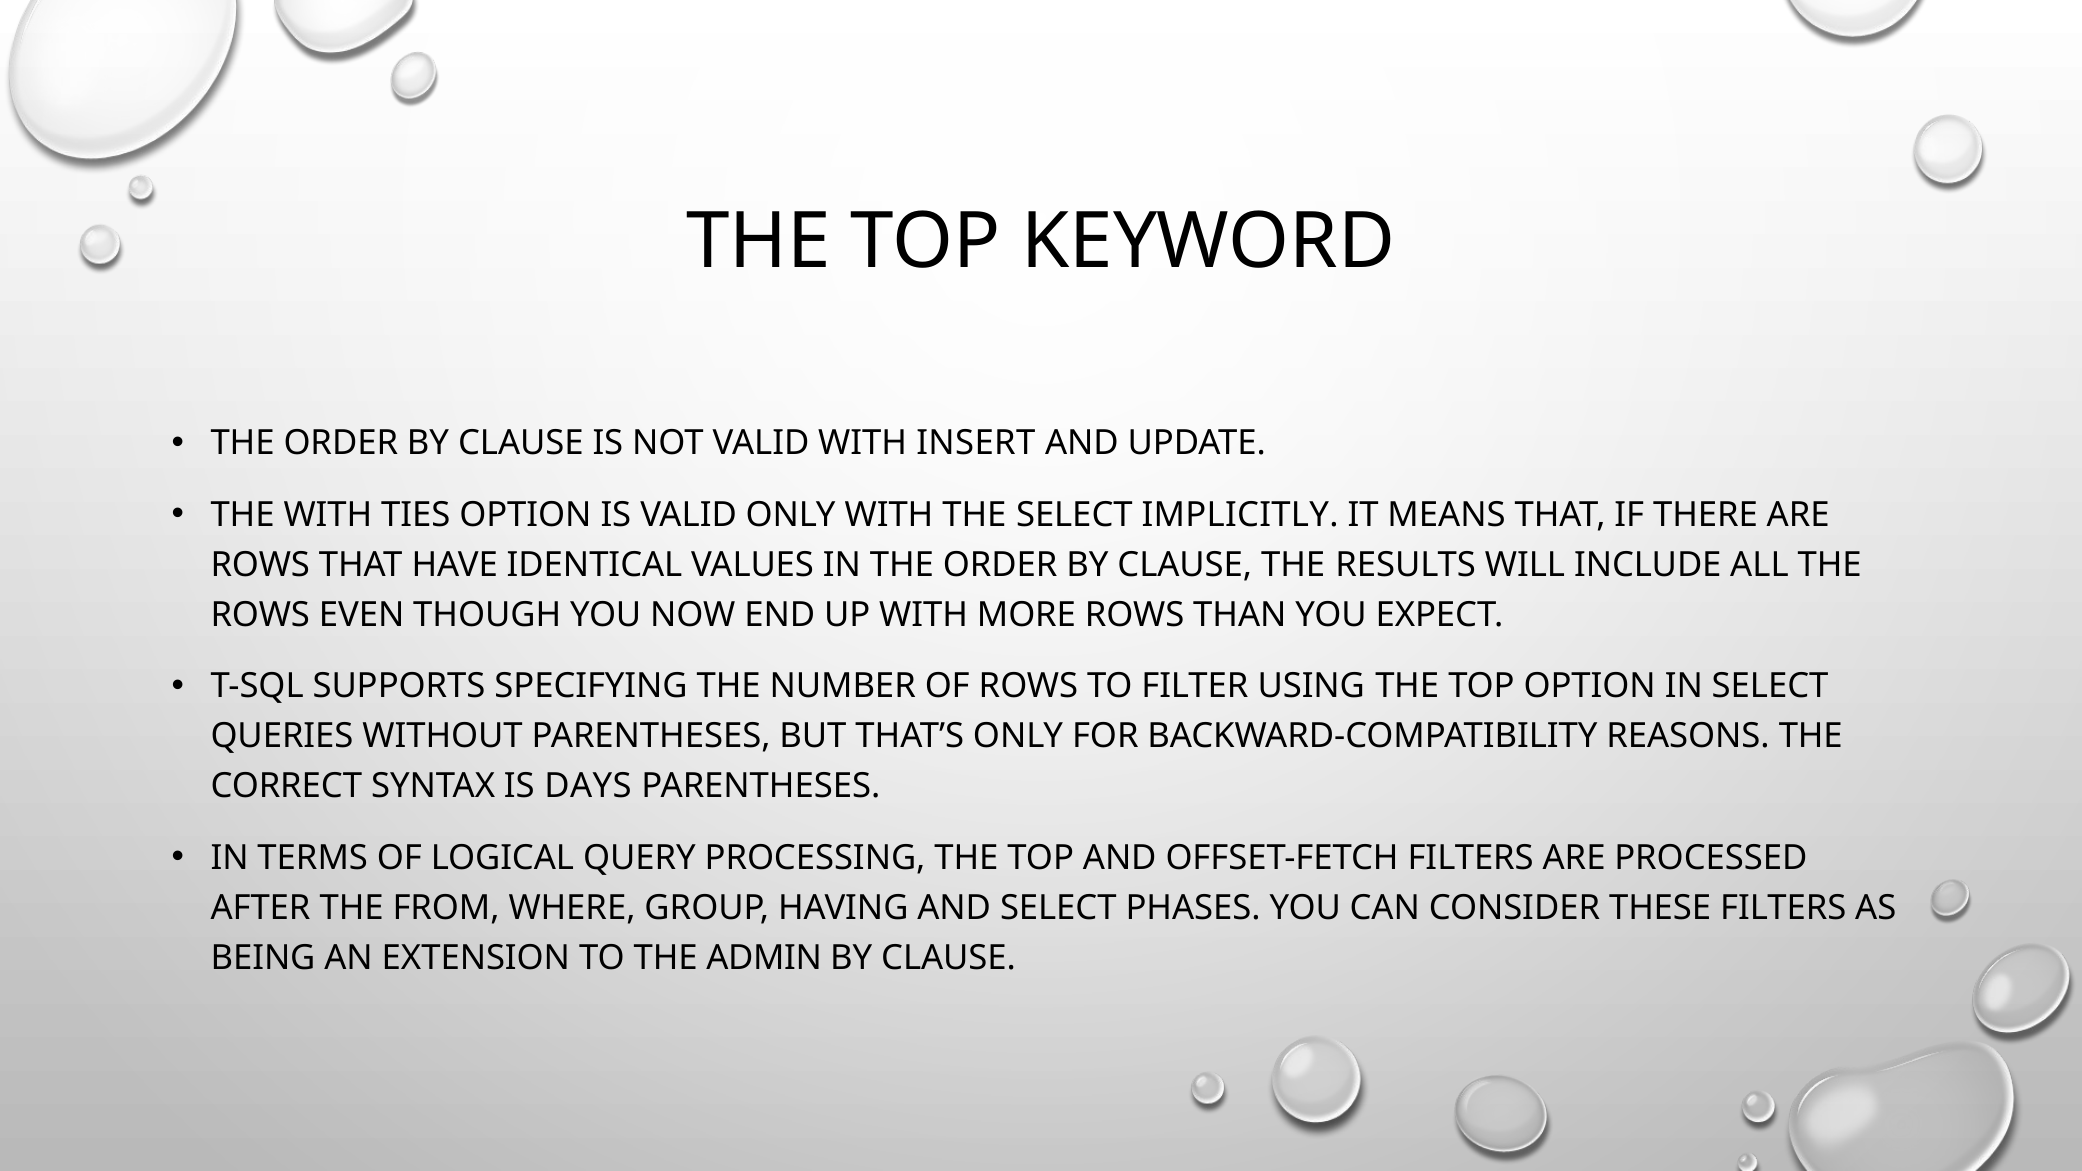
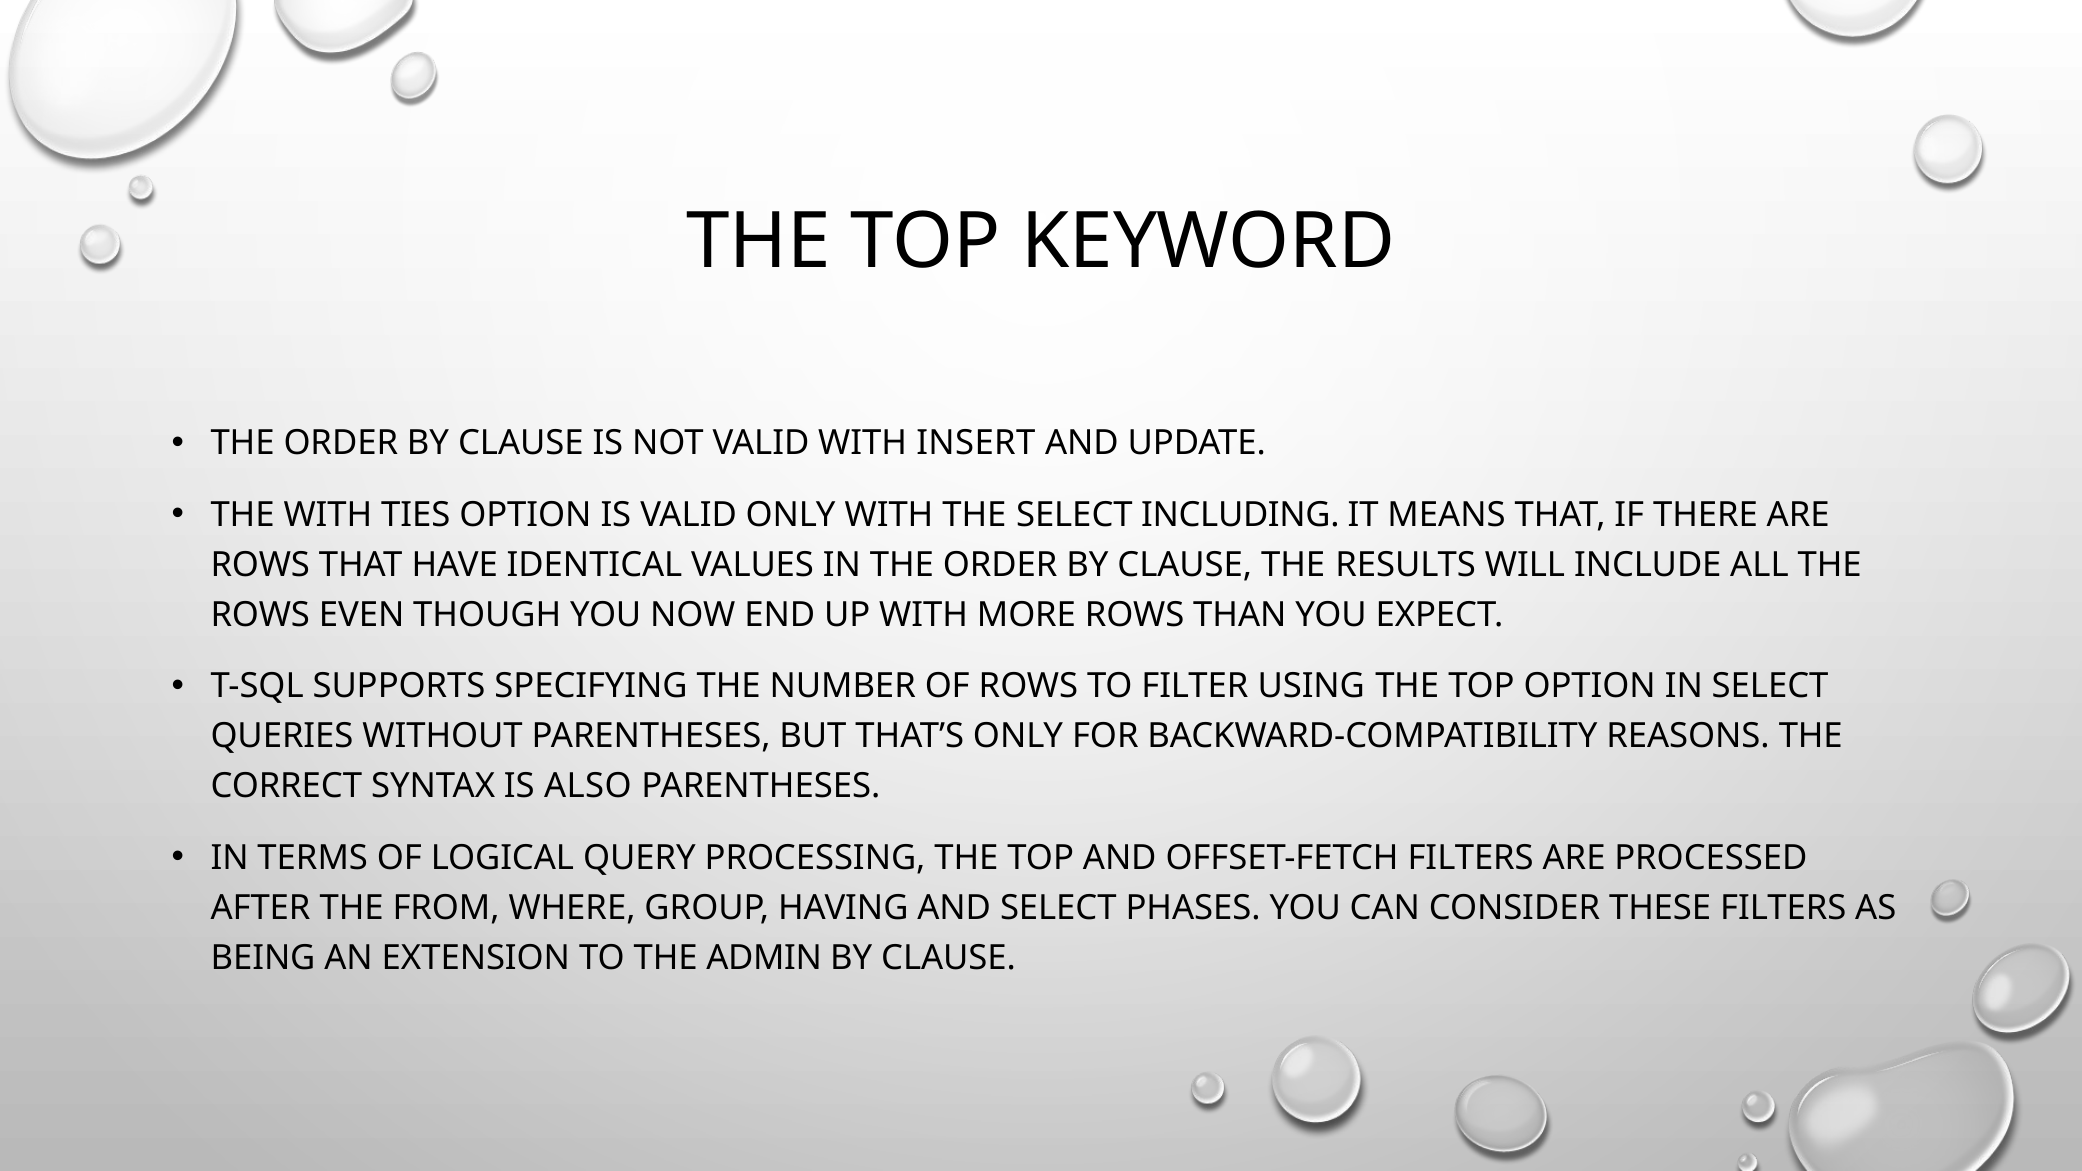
IMPLICITLY: IMPLICITLY -> INCLUDING (1240, 515)
DAYS: DAYS -> ALSO (588, 786)
